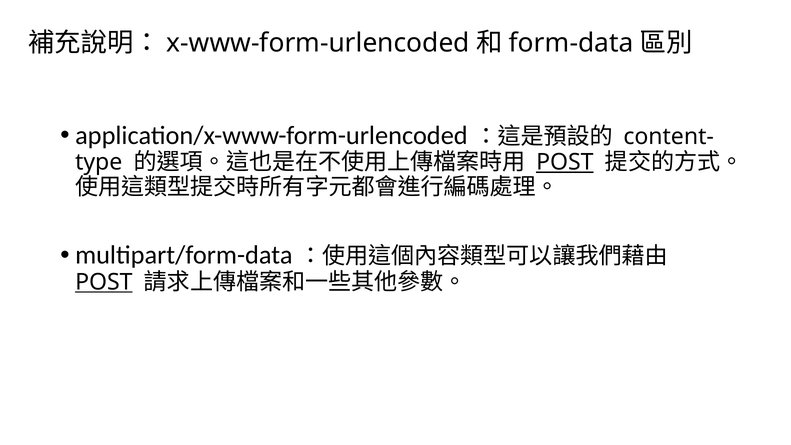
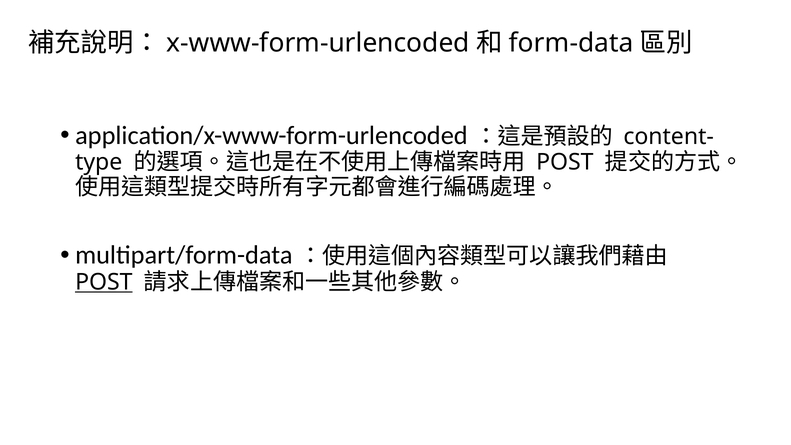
POST underline: present -> none (565, 162)
